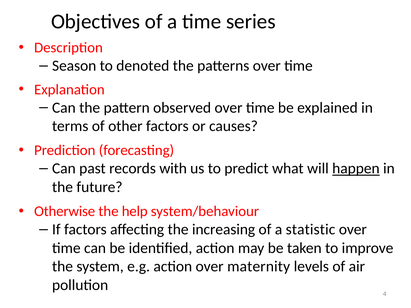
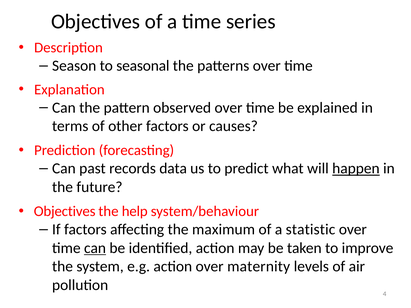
denoted: denoted -> seasonal (143, 66)
with: with -> data (173, 169)
Otherwise: Otherwise -> Objectives (65, 212)
increasing: increasing -> maximum (224, 230)
can underline: none -> present (95, 248)
